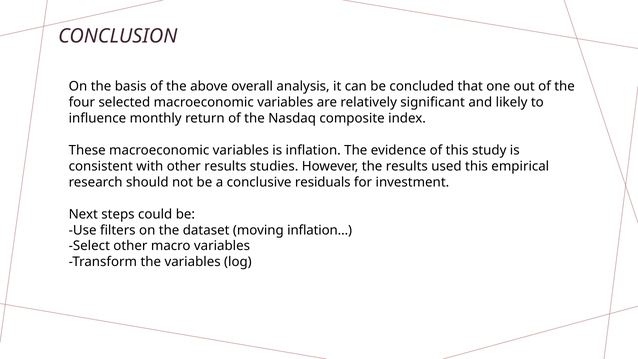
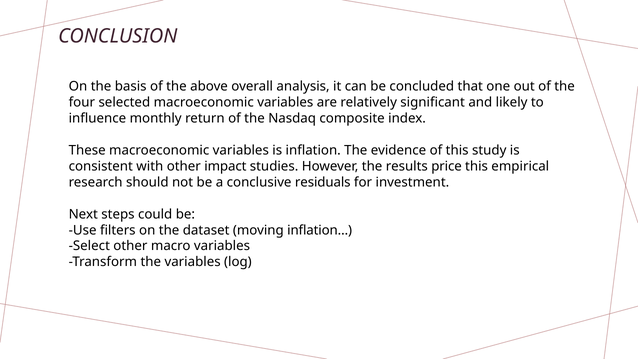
other results: results -> impact (225, 166)
used: used -> price (447, 166)
